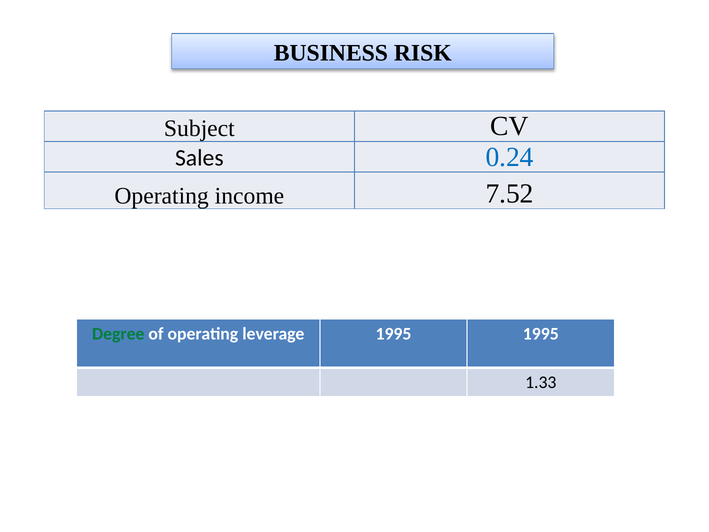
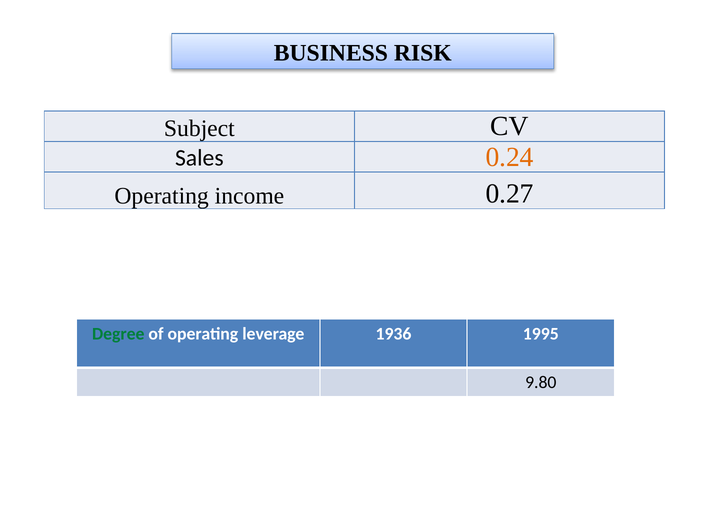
0.24 colour: blue -> orange (510, 157)
7.52: 7.52 -> 0.27 (510, 194)
leverage 1995: 1995 -> 1936 (393, 334)
1.33: 1.33 -> 9.80 (541, 382)
